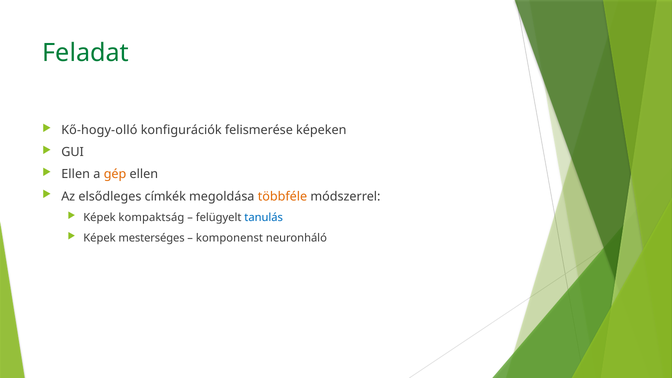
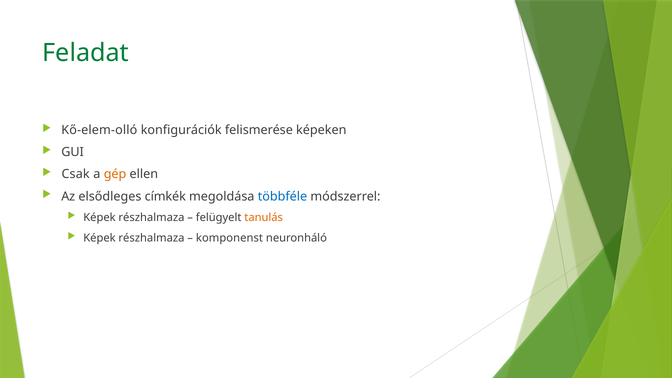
Kő-hogy-olló: Kő-hogy-olló -> Kő-elem-olló (99, 130)
Ellen: Ellen -> Csak (76, 174)
többféle colour: orange -> blue (282, 196)
kompaktság: kompaktság -> részhalmaza (151, 218)
tanulás colour: blue -> orange (264, 218)
mesterséges: mesterséges -> részhalmaza (151, 238)
